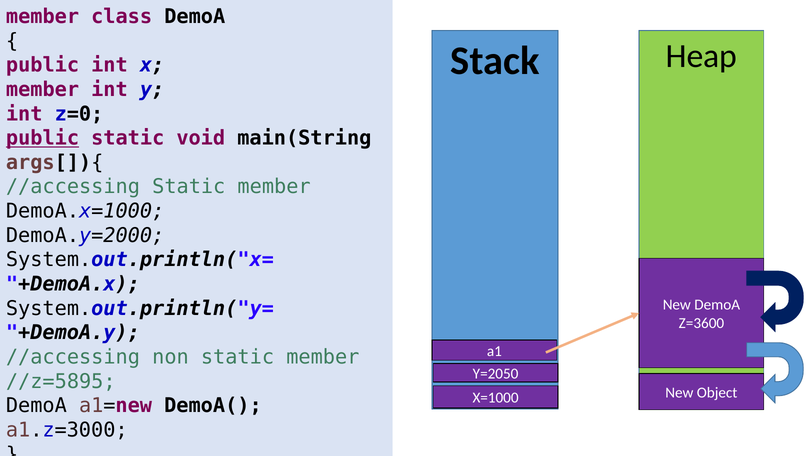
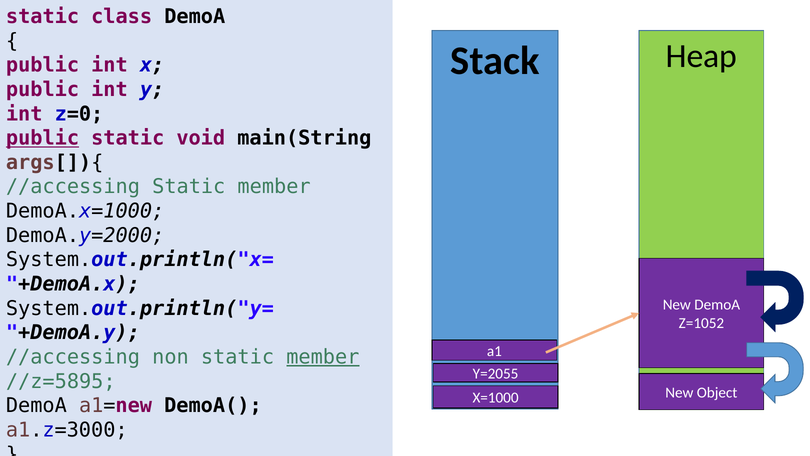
member: member -> static (43, 17)
member: member -> public (43, 89)
Z=3600: Z=3600 -> Z=1052 (701, 323)
member underline: none -> present (323, 357)
Y=2050: Y=2050 -> Y=2055 (496, 373)
